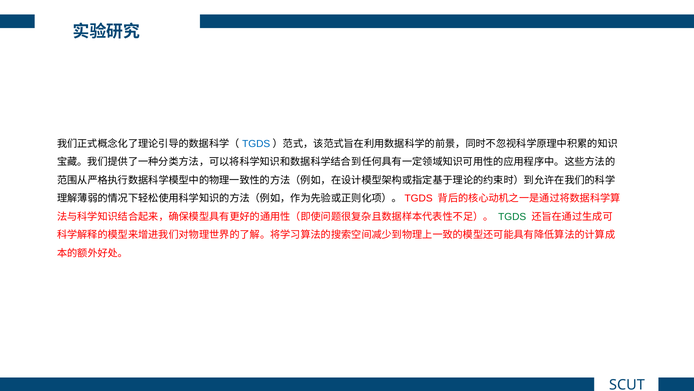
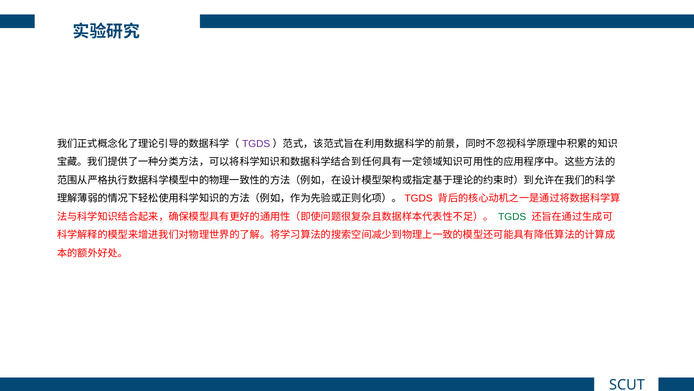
TGDS colour: blue -> purple (256, 144)
